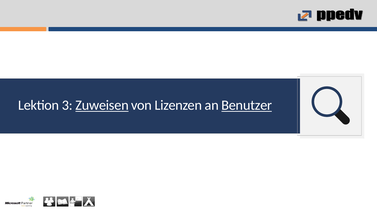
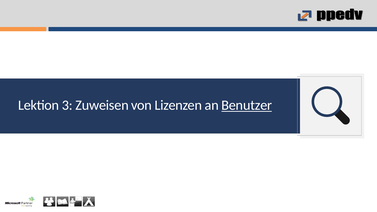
Zuweisen underline: present -> none (102, 105)
